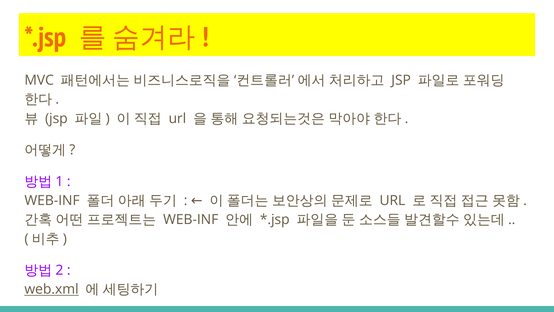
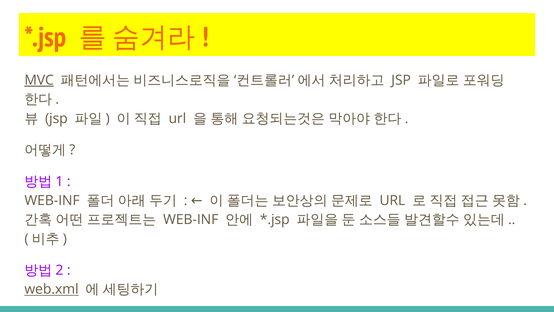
MVC underline: none -> present (39, 80)
